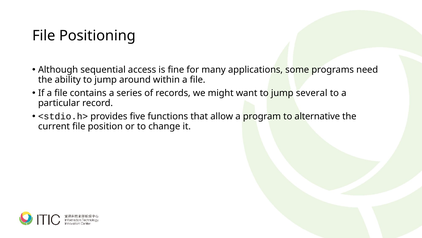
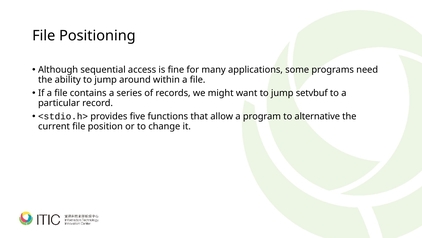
several: several -> setvbuf (312, 93)
